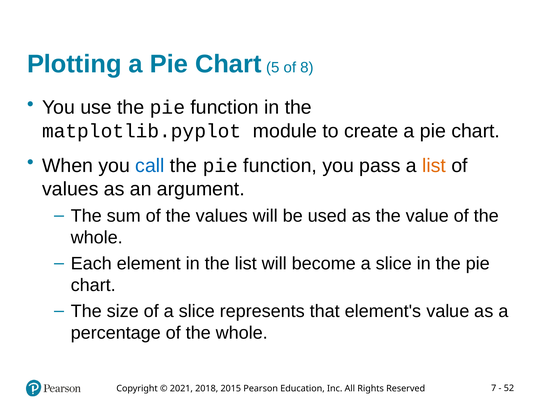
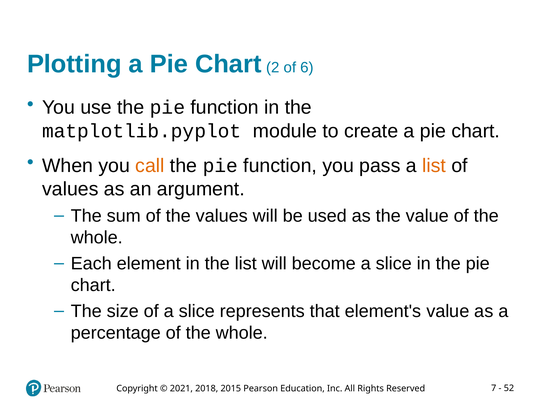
5: 5 -> 2 (273, 67)
8: 8 -> 6 (307, 67)
call colour: blue -> orange (150, 166)
